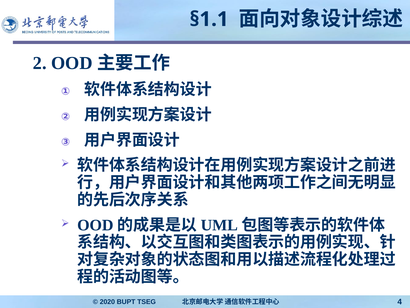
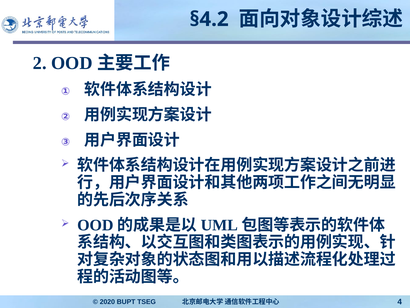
§1.1: §1.1 -> §4.2 (209, 19)
